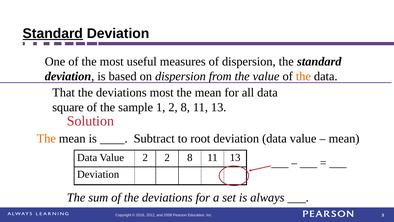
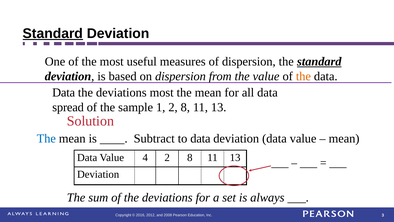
standard underline: none -> present (319, 61)
That: That -> Data (64, 92)
square: square -> spread (68, 107)
The colour: orange -> blue (46, 138)
to root: root -> data (200, 138)
Value 2: 2 -> 4 (145, 157)
